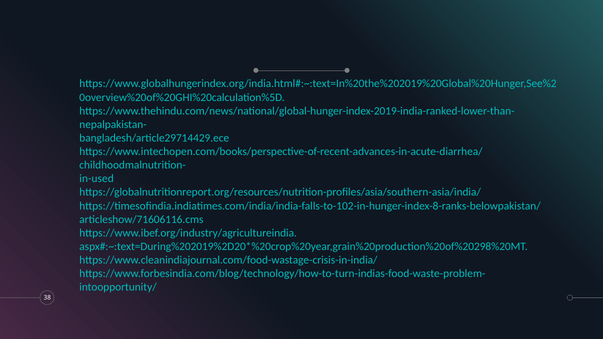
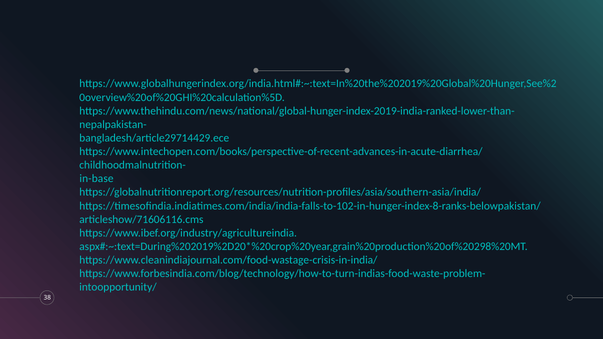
in-used: in-used -> in-base (97, 179)
